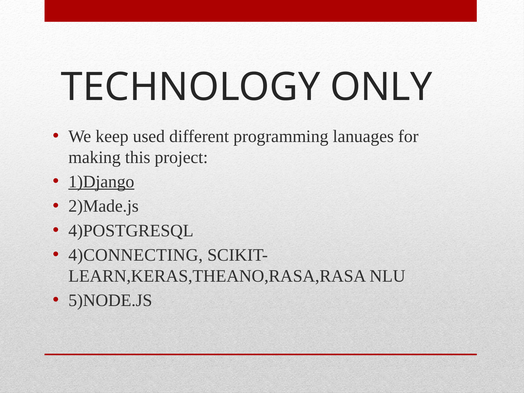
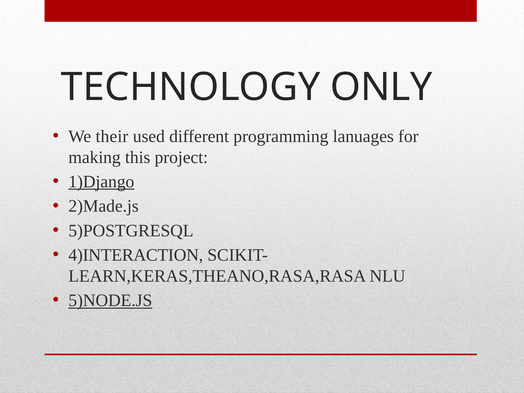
keep: keep -> their (112, 136)
4)POSTGRESQL: 4)POSTGRESQL -> 5)POSTGRESQL (131, 231)
4)CONNECTING: 4)CONNECTING -> 4)INTERACTION (136, 255)
5)NODE.JS underline: none -> present (110, 301)
